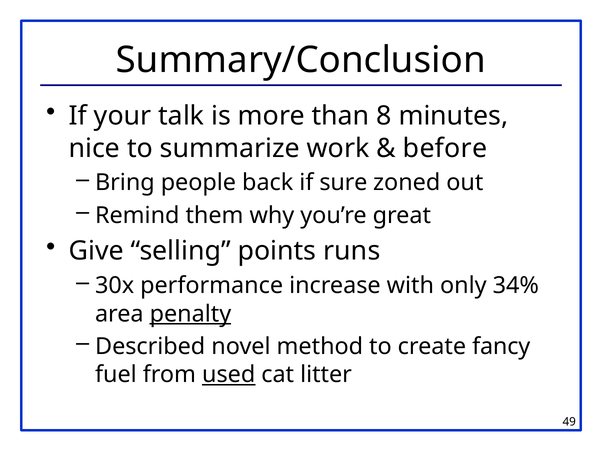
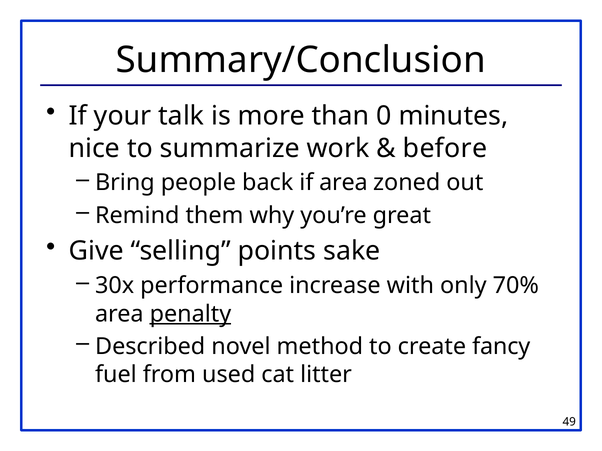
8: 8 -> 0 (384, 116)
if sure: sure -> area (343, 183)
runs: runs -> sake (352, 251)
34%: 34% -> 70% (516, 286)
used underline: present -> none (229, 375)
